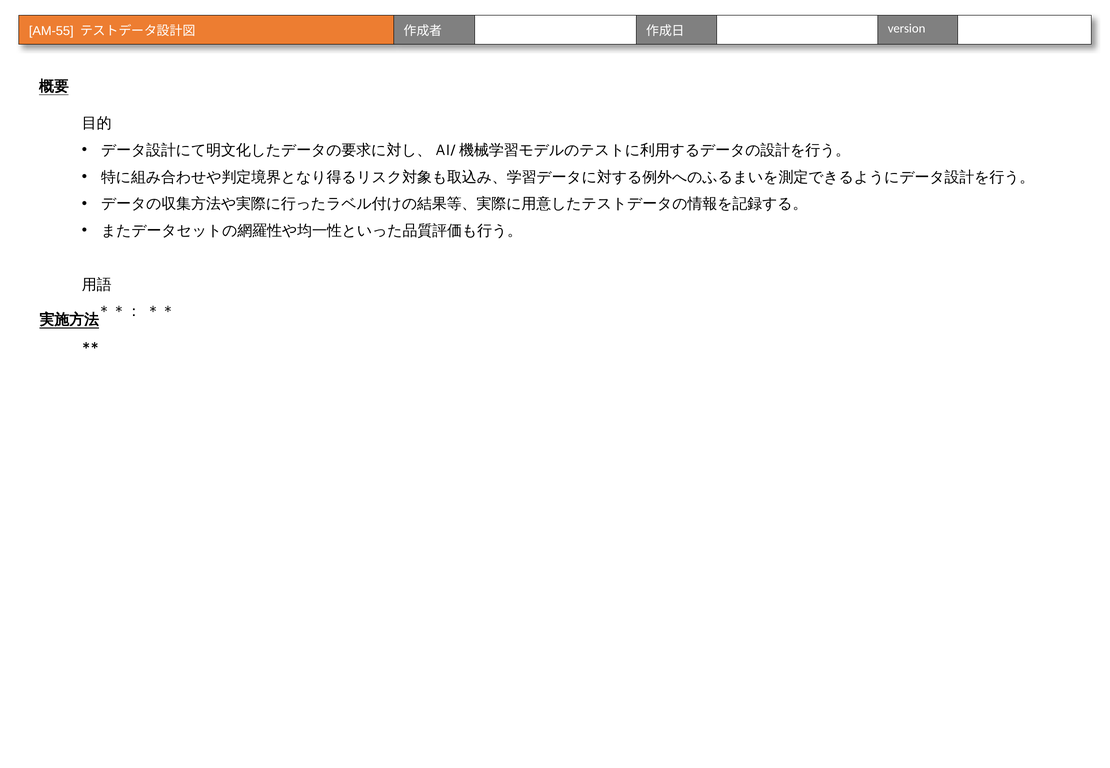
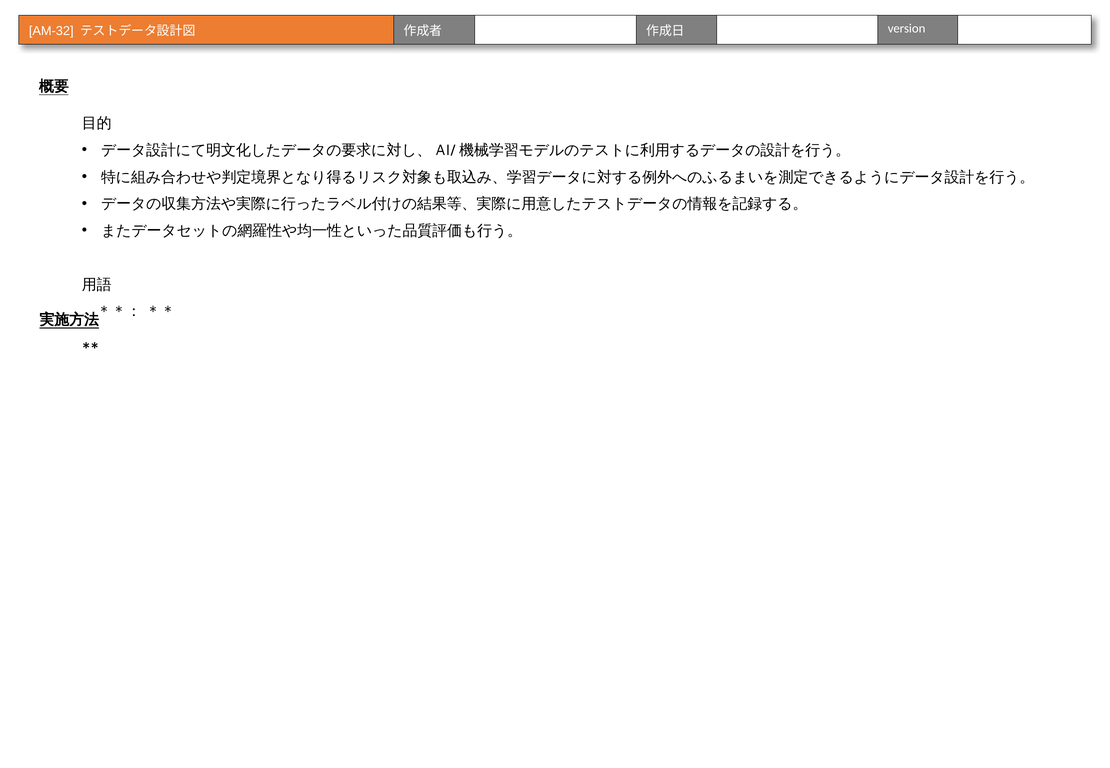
AM-55: AM-55 -> AM-32 (51, 31)
